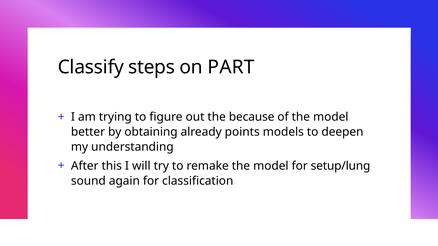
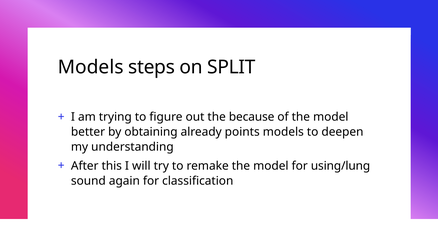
Classify: Classify -> Models (91, 67)
PART: PART -> SPLIT (231, 67)
setup/lung: setup/lung -> using/lung (341, 166)
